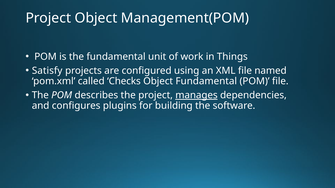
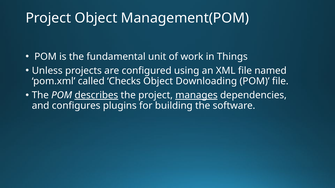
Satisfy: Satisfy -> Unless (47, 71)
Object Fundamental: Fundamental -> Downloading (206, 81)
describes underline: none -> present (96, 95)
